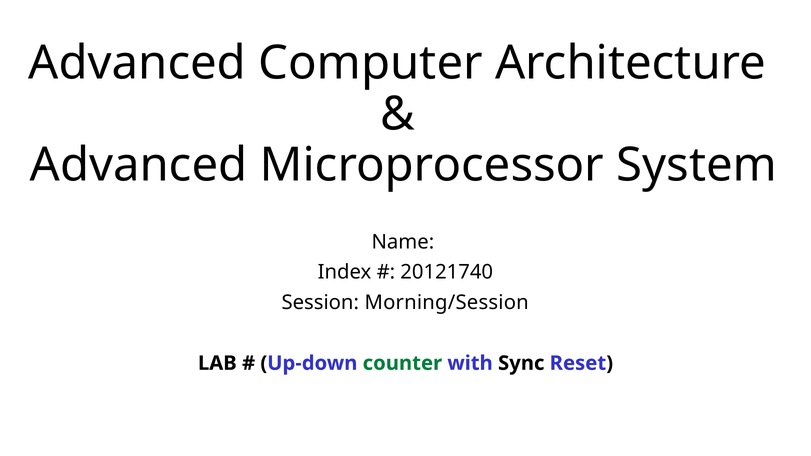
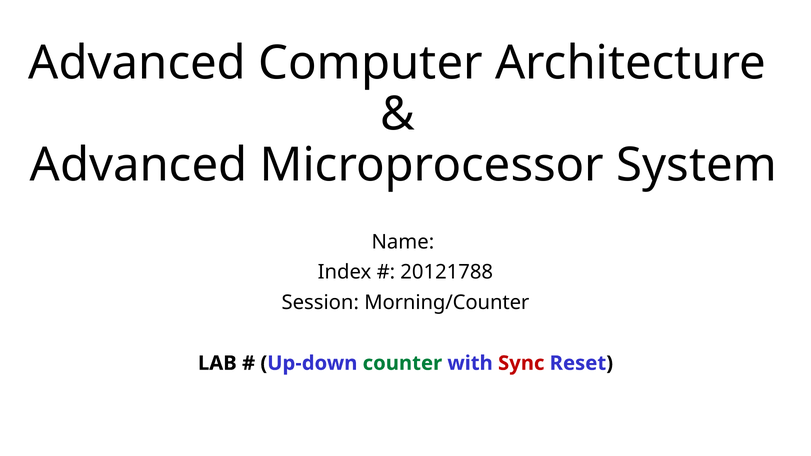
20121740: 20121740 -> 20121788 (447, 272)
Morning/Session: Morning/Session -> Morning/Counter (447, 303)
Sync colour: black -> red (521, 363)
